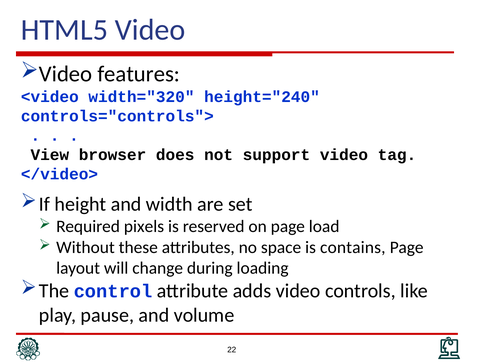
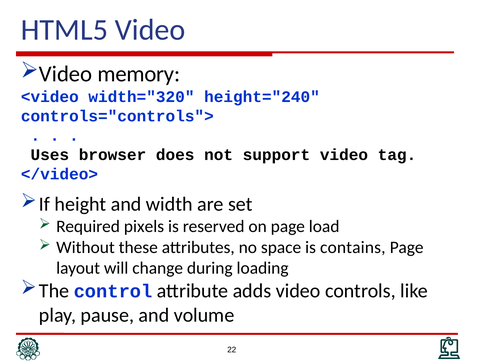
features: features -> memory (139, 74)
View: View -> Uses (50, 155)
